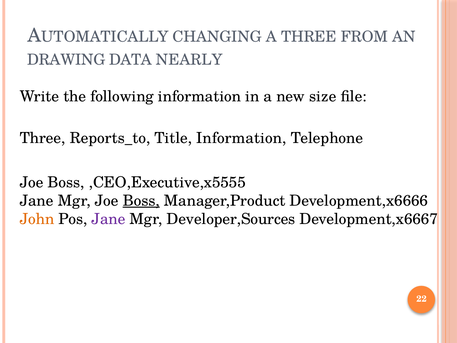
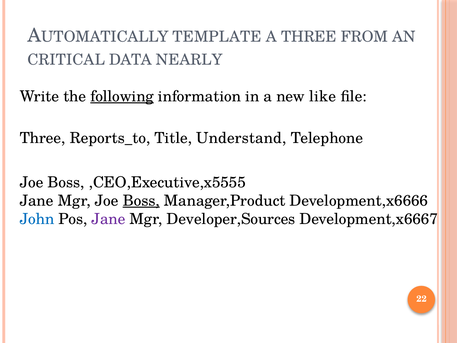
CHANGING: CHANGING -> TEMPLATE (217, 37)
DRAWING: DRAWING -> CRITICAL (66, 60)
following underline: none -> present (122, 96)
size: size -> like (323, 96)
Title Information: Information -> Understand (241, 138)
John colour: orange -> blue (37, 219)
